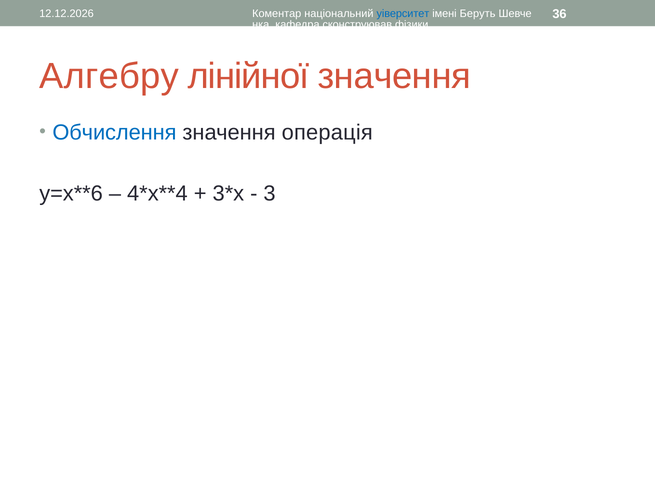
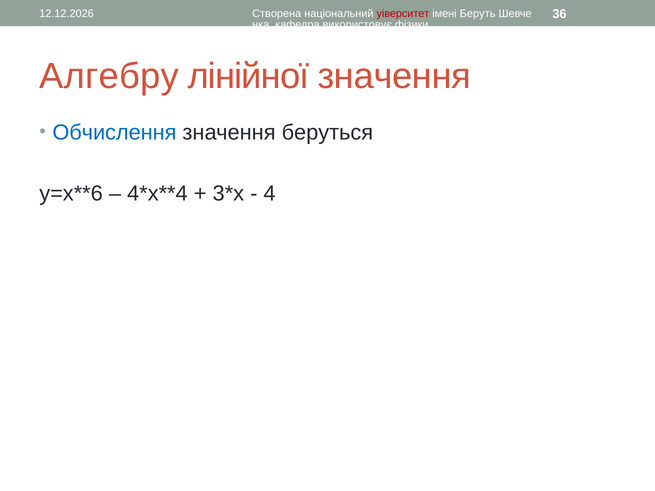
Коментар: Коментар -> Створена (277, 14)
уіверситет colour: blue -> red (403, 14)
сконструював: сконструював -> використовує (357, 25)
операція: операція -> беруться (327, 133)
3: 3 -> 4 (270, 194)
